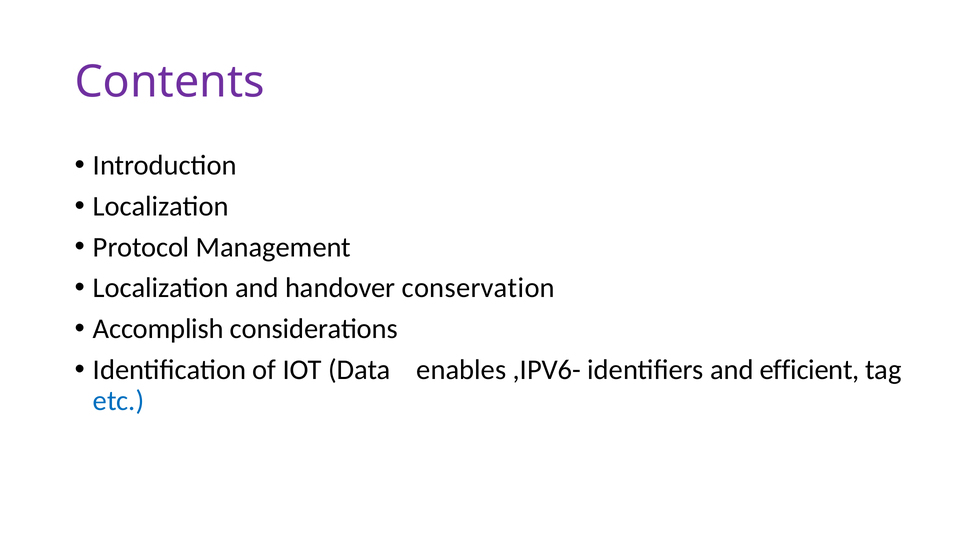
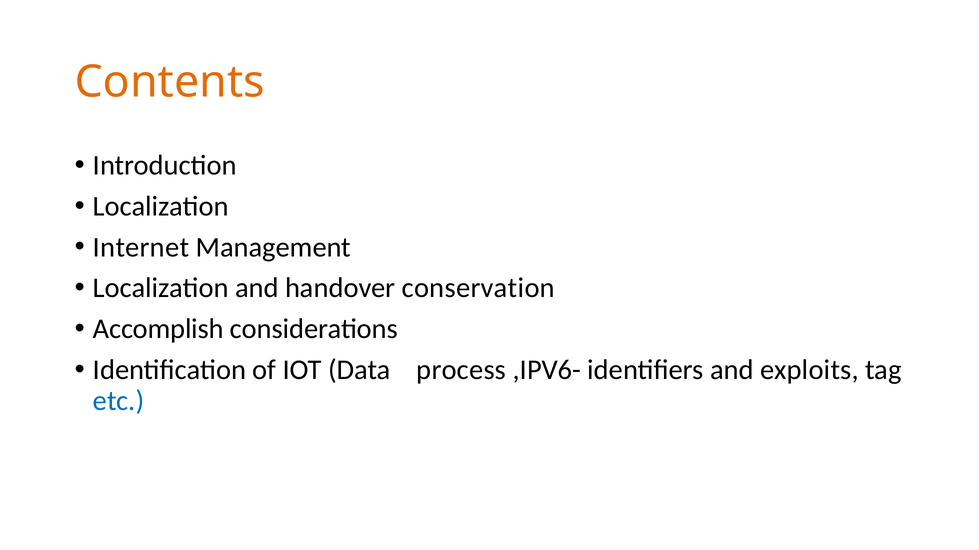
Contents colour: purple -> orange (170, 82)
Protocol: Protocol -> Internet (141, 247)
enables: enables -> process (461, 370)
efficient: efficient -> exploits (809, 370)
